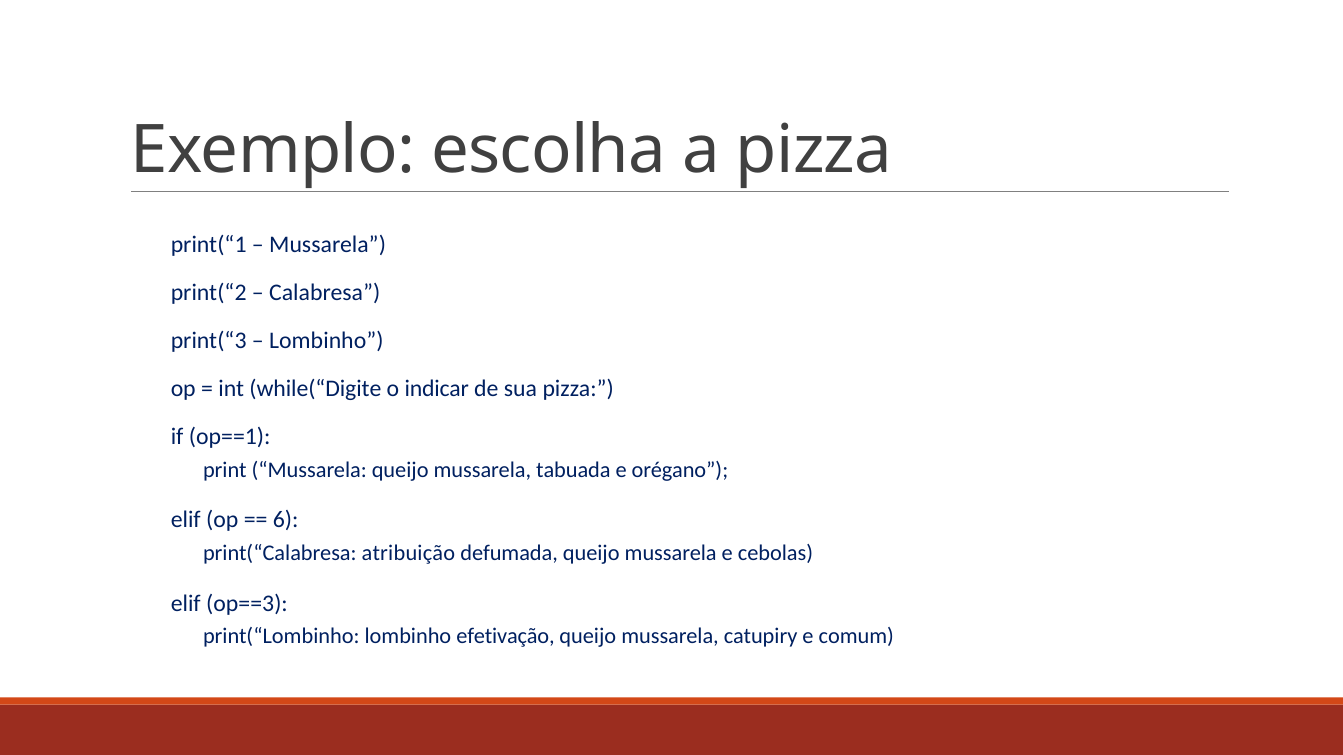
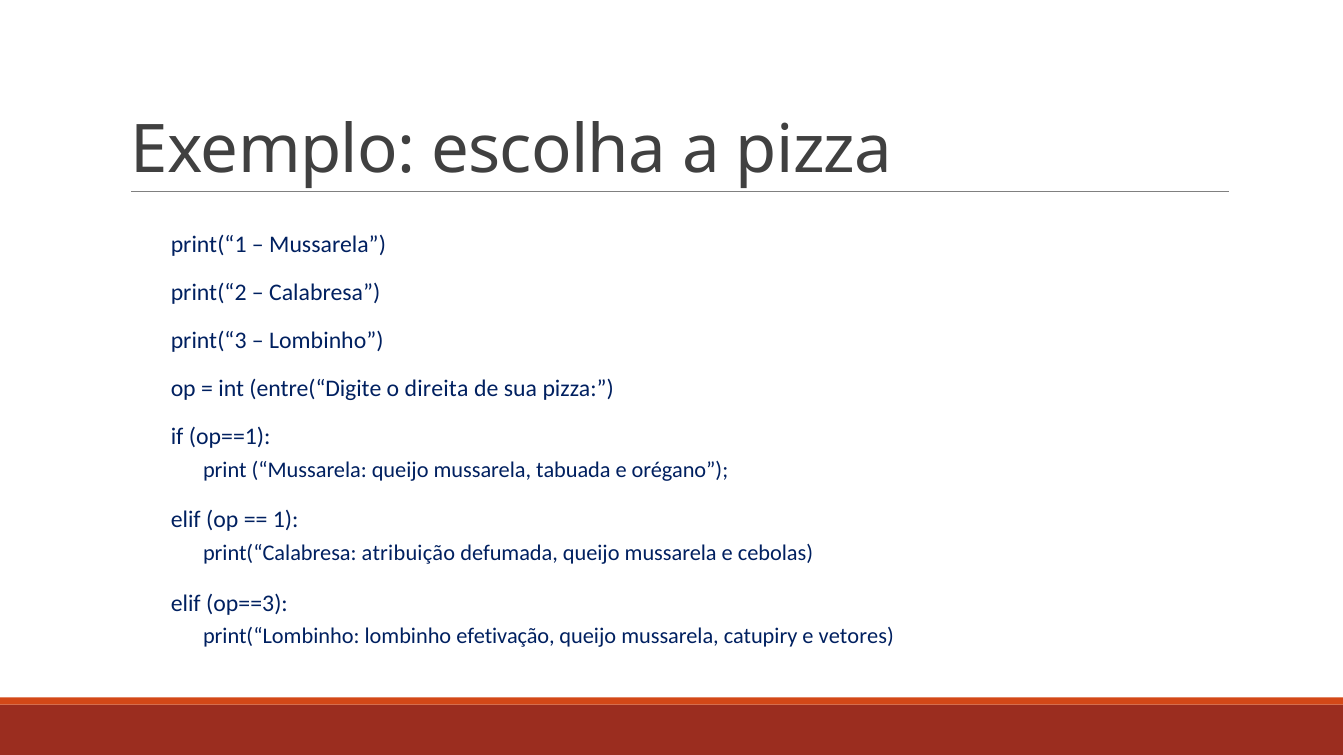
while(“Digite: while(“Digite -> entre(“Digite (315, 389)
indicar: indicar -> direita (437, 389)
6: 6 -> 1 (286, 520)
comum: comum -> vetores (856, 637)
